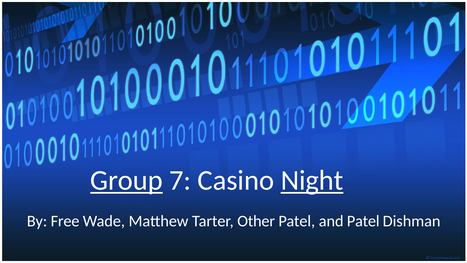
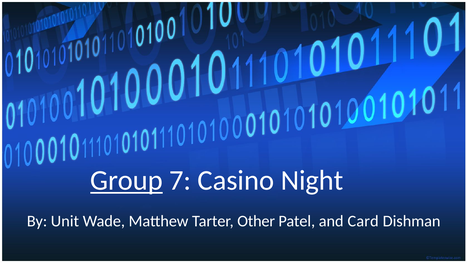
Night underline: present -> none (312, 180)
Free: Free -> Unit (65, 221)
and Patel: Patel -> Card (363, 221)
